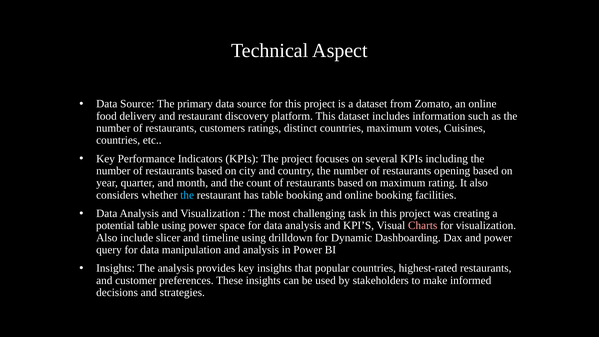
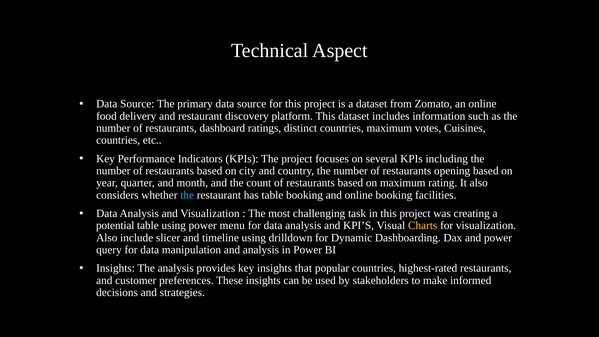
customers: customers -> dashboard (222, 128)
space: space -> menu (232, 226)
Charts colour: pink -> yellow (423, 226)
